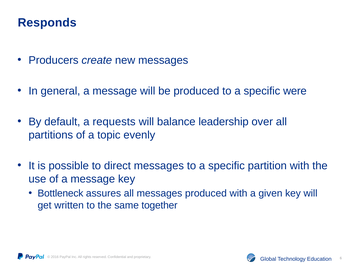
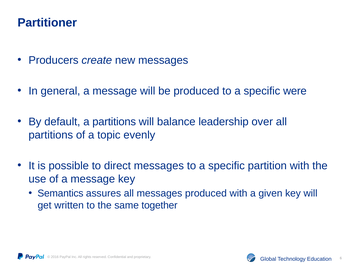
Responds: Responds -> Partitioner (47, 23)
a requests: requests -> partitions (114, 122)
Bottleneck: Bottleneck -> Semantics (60, 193)
